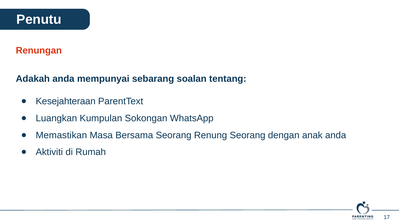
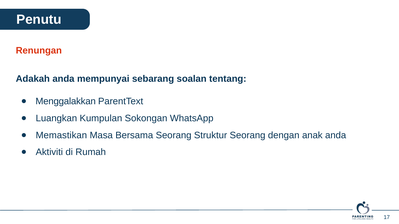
Kesejahteraan: Kesejahteraan -> Menggalakkan (66, 101)
Renung: Renung -> Struktur (211, 135)
